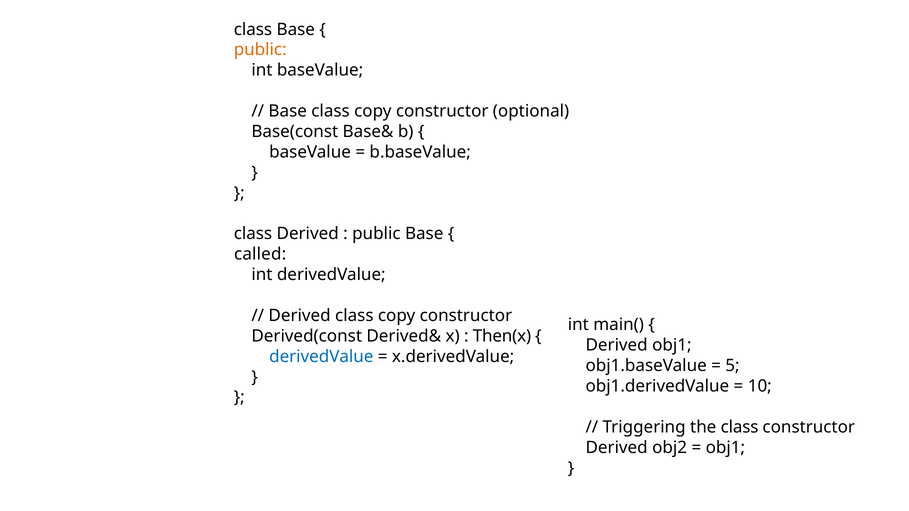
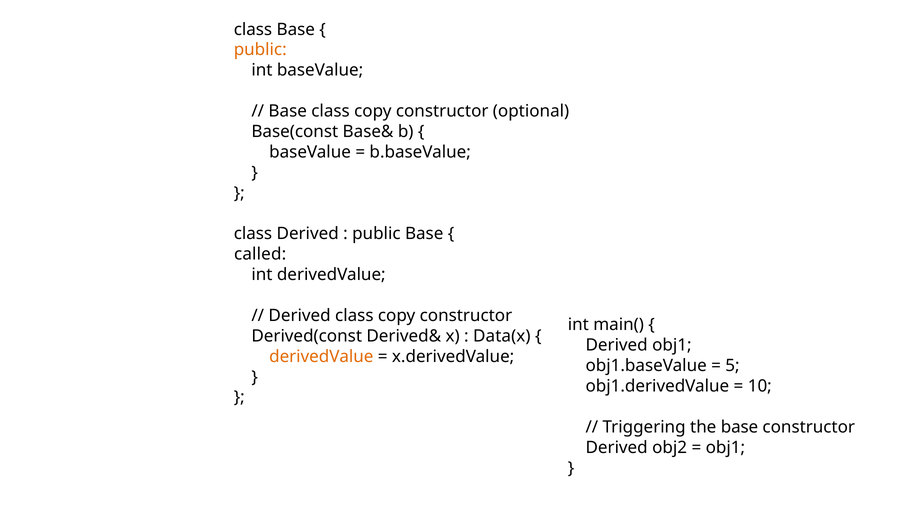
Then(x: Then(x -> Data(x (502, 336)
derivedValue colour: blue -> orange (321, 357)
the class: class -> base (740, 427)
